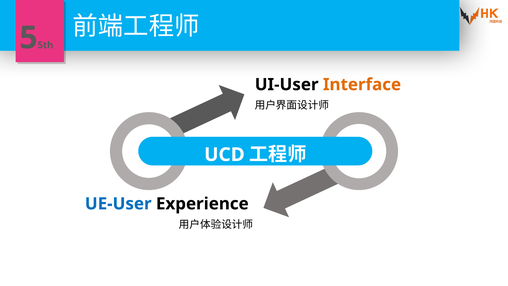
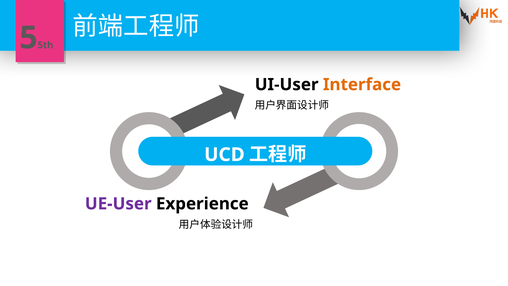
UE-User colour: blue -> purple (118, 204)
